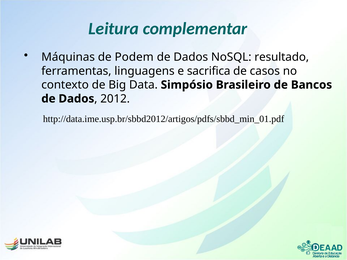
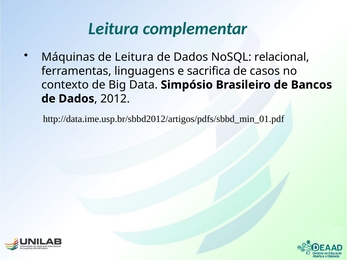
de Podem: Podem -> Leitura (134, 57)
resultado: resultado -> relacional (282, 57)
